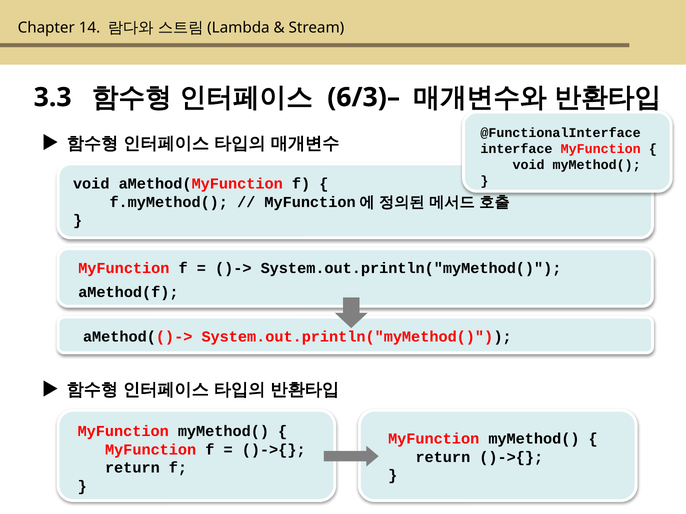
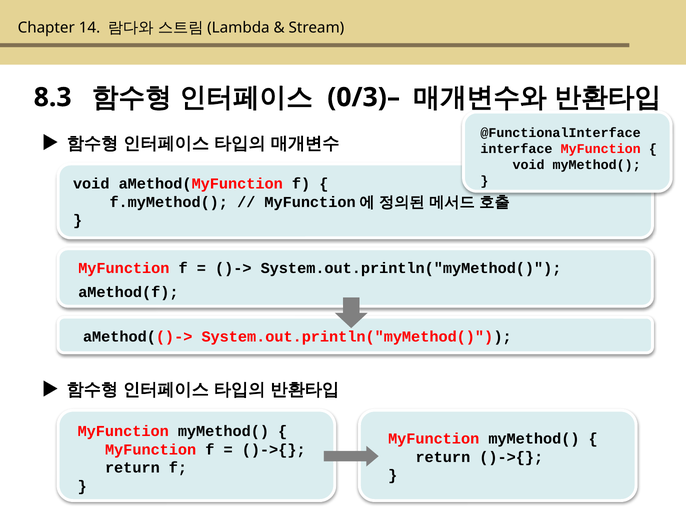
3.3: 3.3 -> 8.3 (53, 97)
6/3)–: 6/3)– -> 0/3)– (364, 97)
